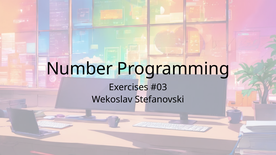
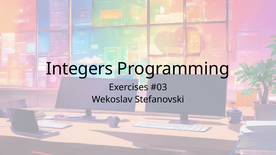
Number: Number -> Integers (79, 69)
